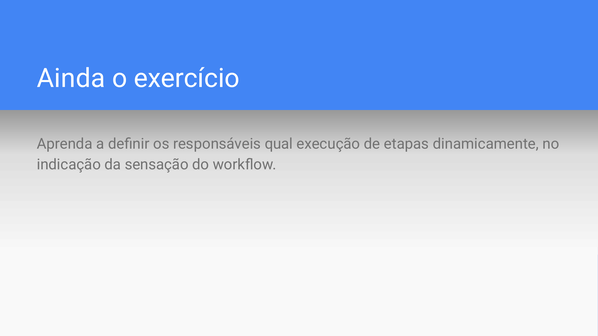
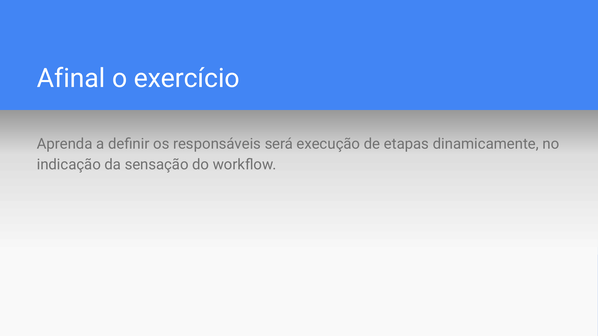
Ainda: Ainda -> Afinal (71, 78)
qual: qual -> será (279, 144)
